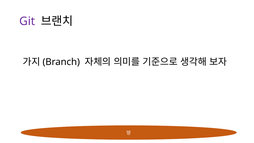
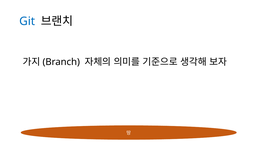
Git colour: purple -> blue (27, 21)
